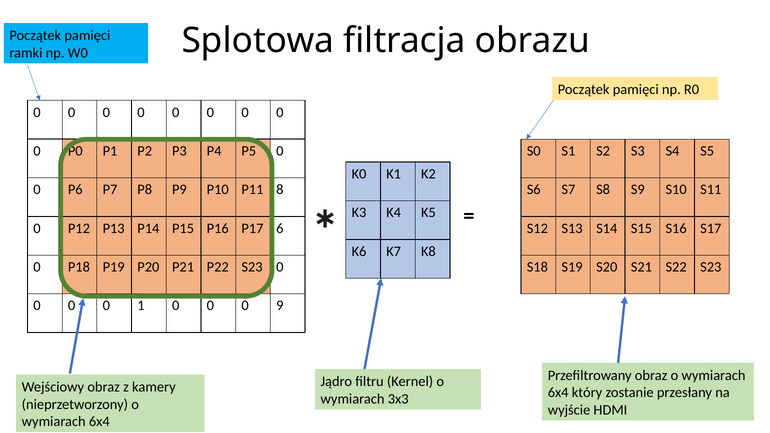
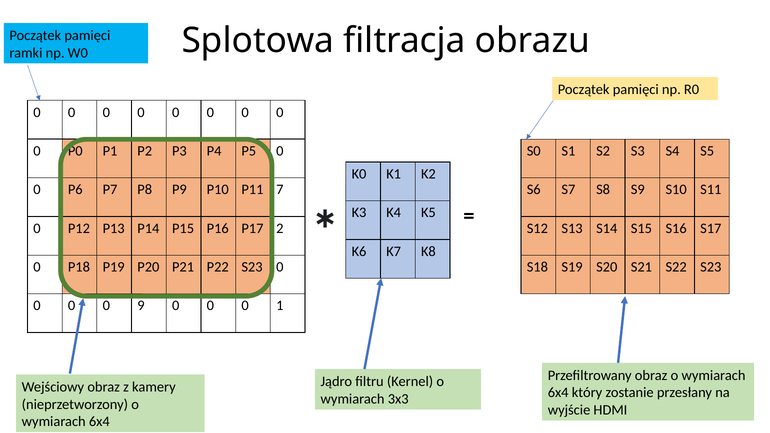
8: 8 -> 7 (280, 190)
6: 6 -> 2 (280, 228)
1: 1 -> 9 (141, 306)
9: 9 -> 1 (280, 306)
